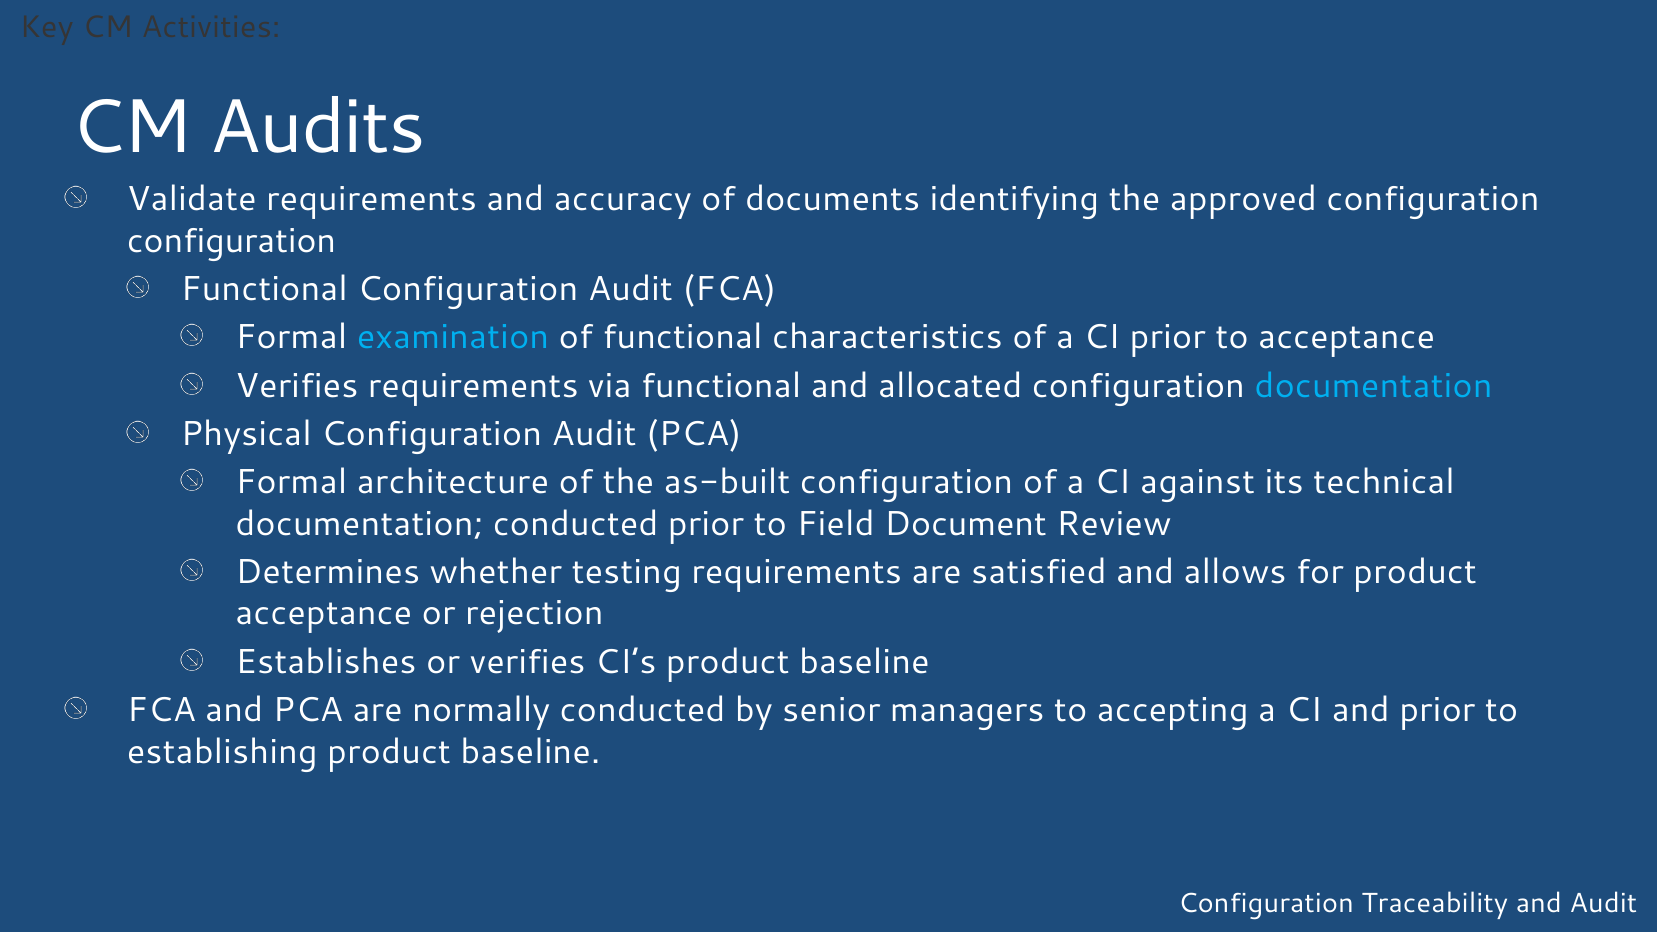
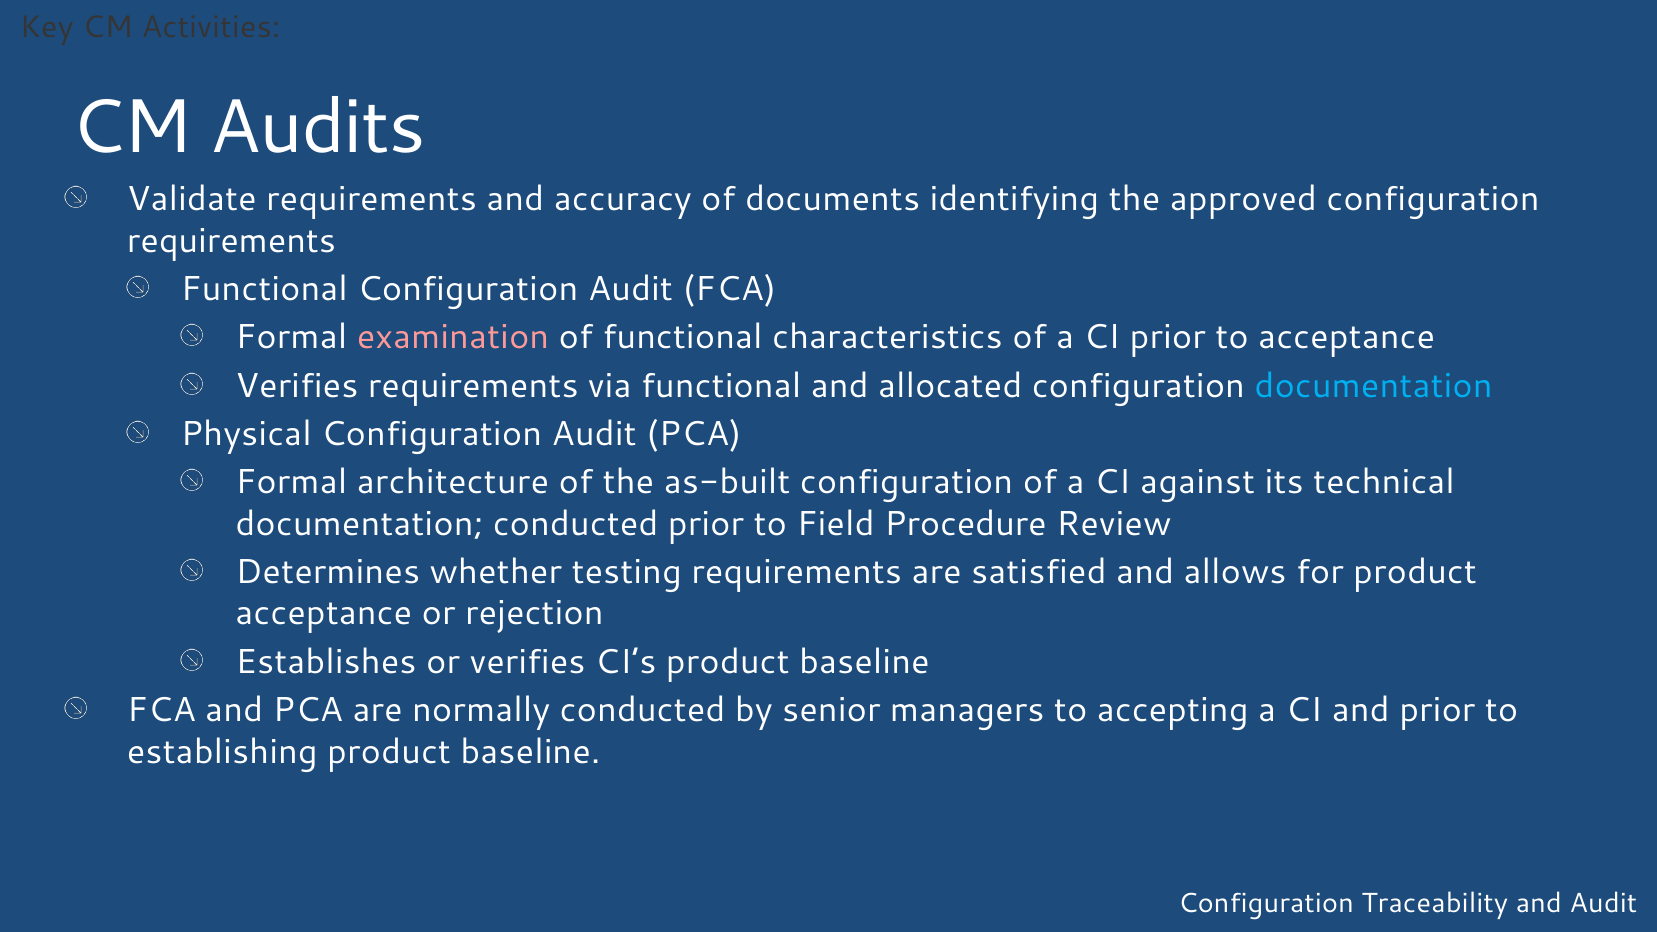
configuration: configuration -> requirements (232, 241)
examination colour: light blue -> pink (453, 337)
Document: Document -> Procedure (965, 524)
